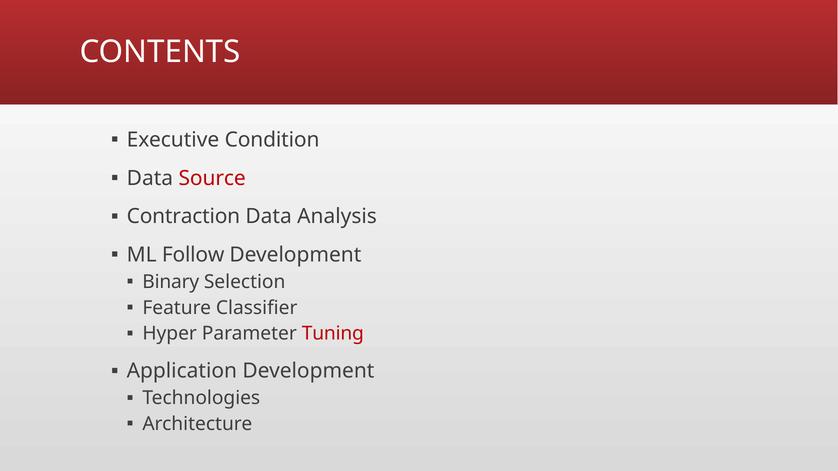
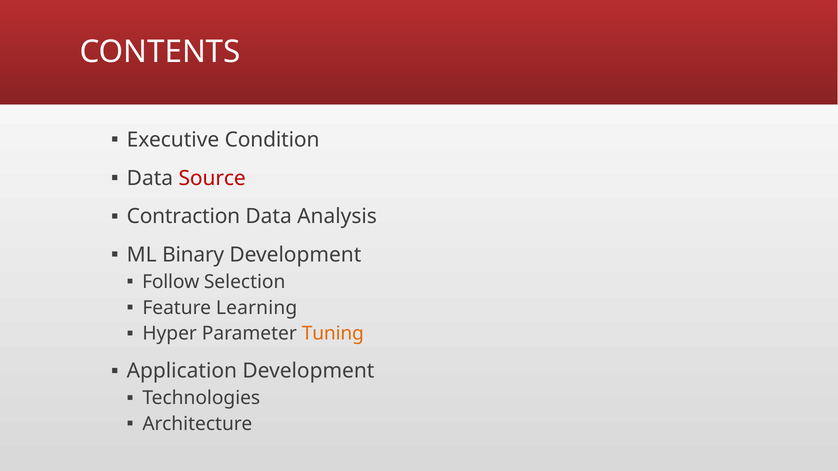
Follow: Follow -> Binary (193, 255)
Binary: Binary -> Follow (171, 282)
Classifier: Classifier -> Learning (257, 308)
Tuning colour: red -> orange (333, 334)
